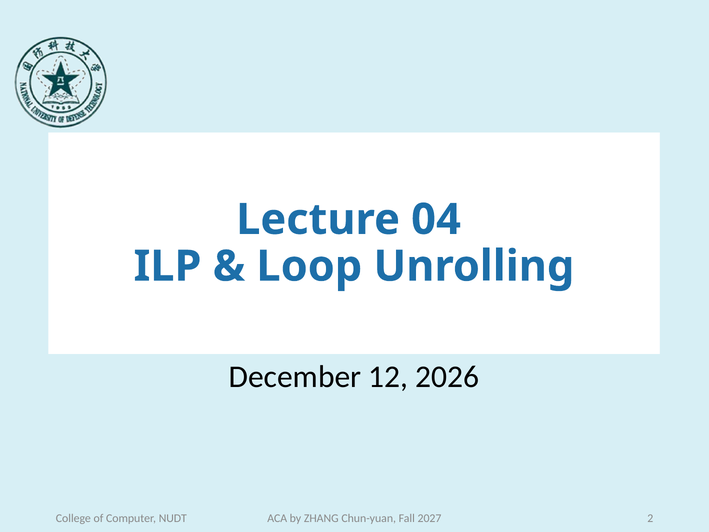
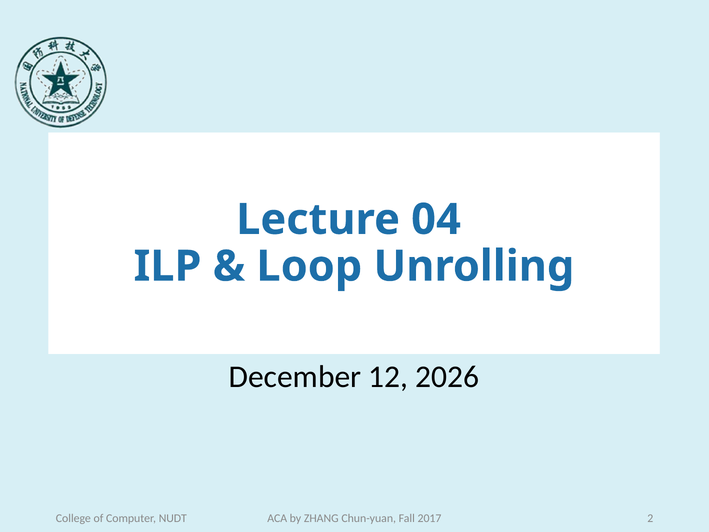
2027: 2027 -> 2017 (429, 518)
